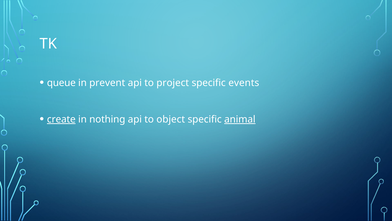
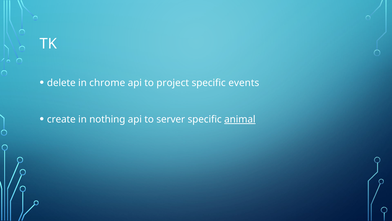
queue: queue -> delete (61, 83)
prevent: prevent -> chrome (107, 83)
create underline: present -> none (61, 119)
object: object -> server (171, 119)
